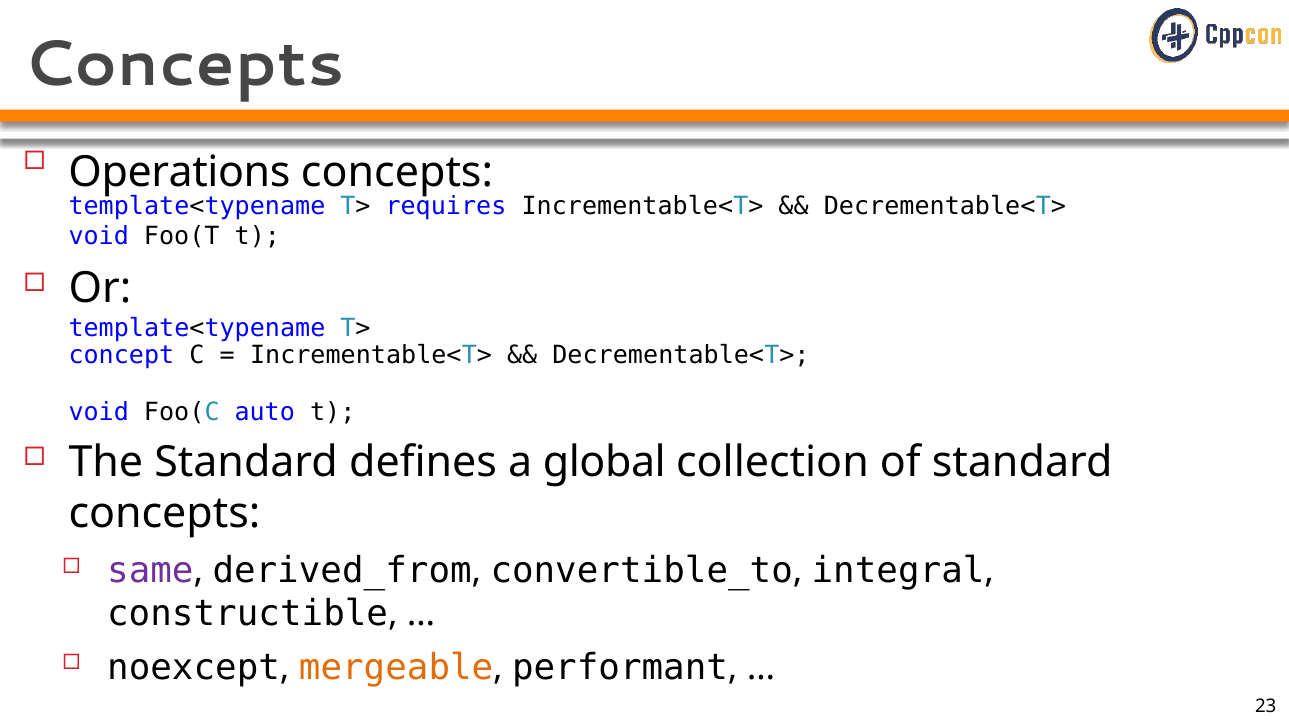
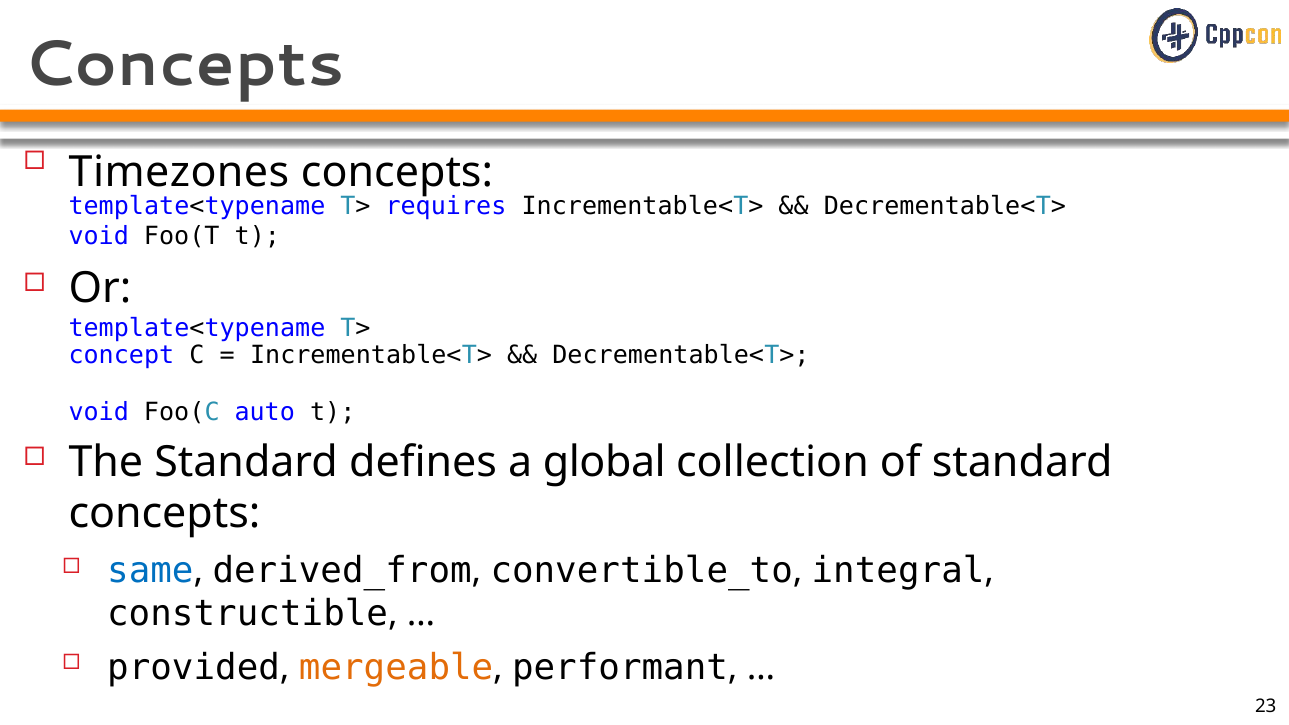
Operations: Operations -> Timezones (179, 172)
same colour: purple -> blue (150, 571)
noexcept: noexcept -> provided (194, 667)
